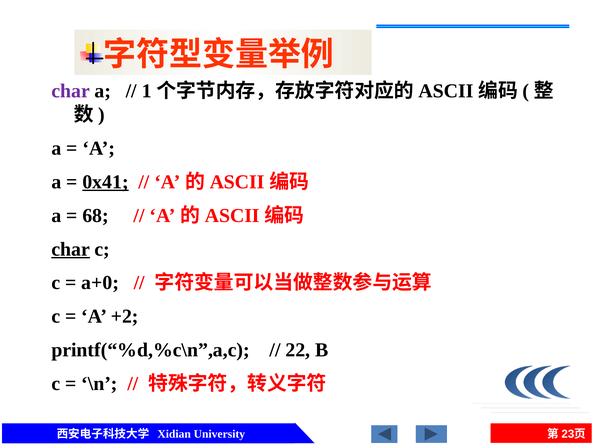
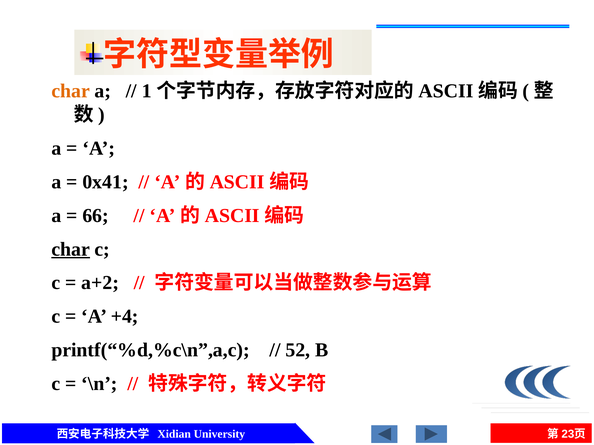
char colour: purple -> orange (71, 91)
0x41 underline: present -> none (106, 182)
68: 68 -> 66 (96, 216)
a+0: a+0 -> a+2 (100, 283)
+2: +2 -> +4 (125, 317)
22: 22 -> 52 (298, 350)
